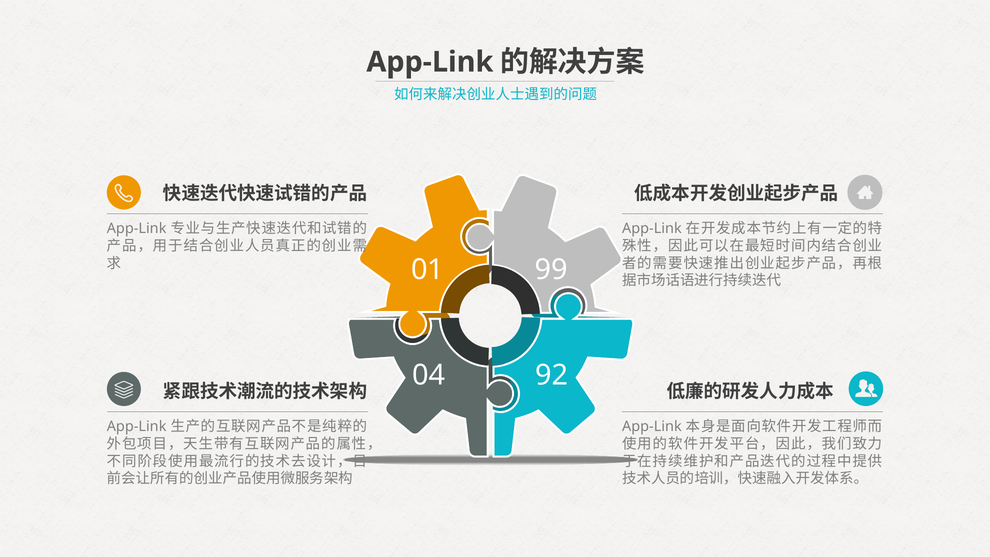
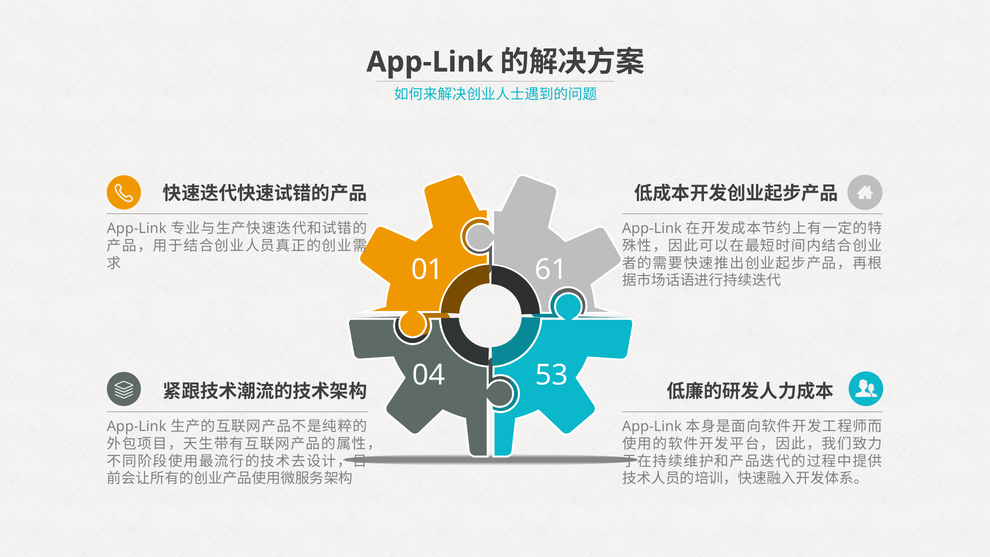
99: 99 -> 61 (551, 270)
92: 92 -> 53 (552, 375)
